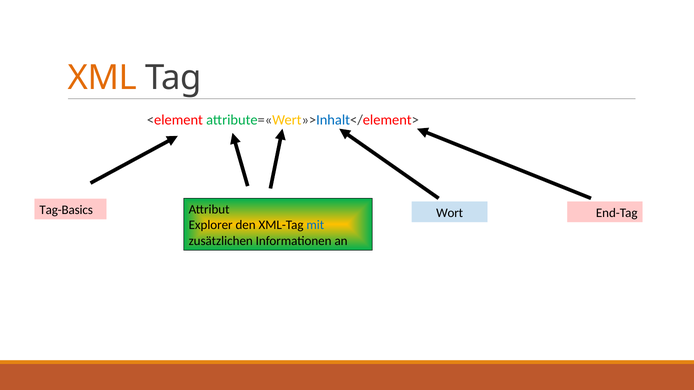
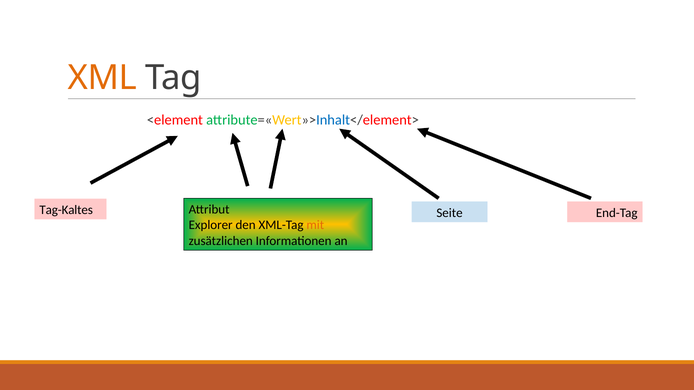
Tag-Basics: Tag-Basics -> Tag-Kaltes (66, 210)
Wort: Wort -> Seite (450, 213)
mit colour: blue -> orange (315, 225)
